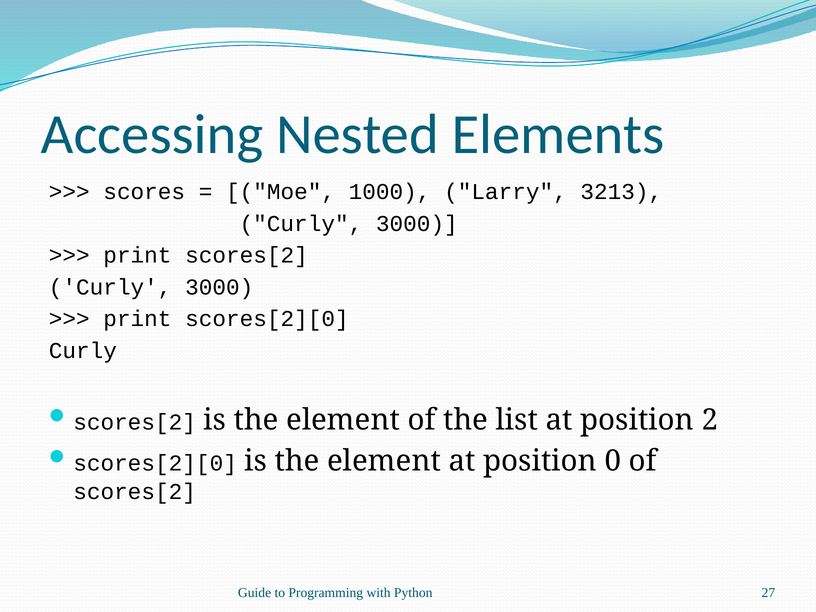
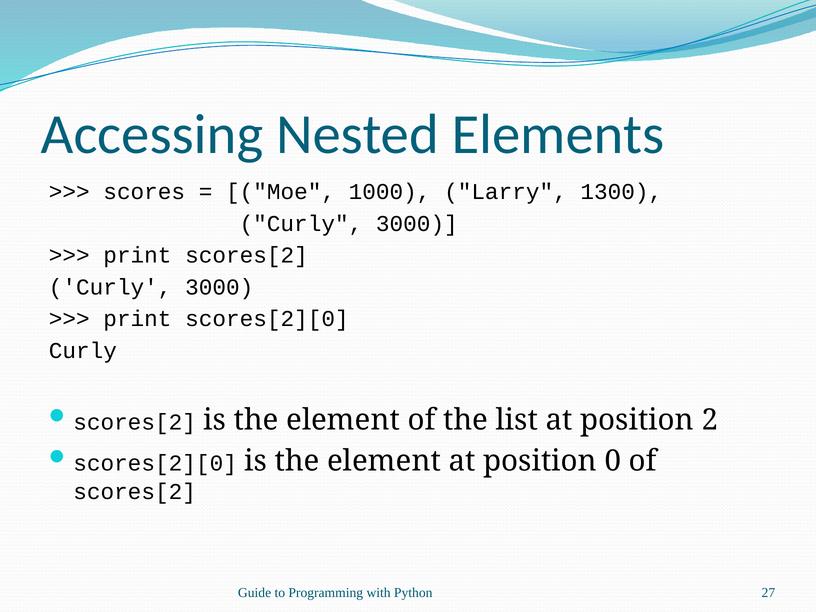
3213: 3213 -> 1300 (621, 192)
